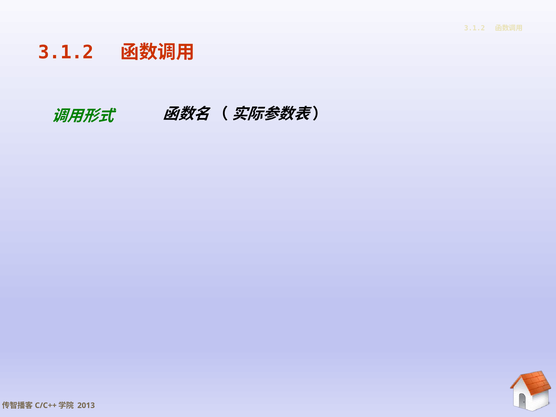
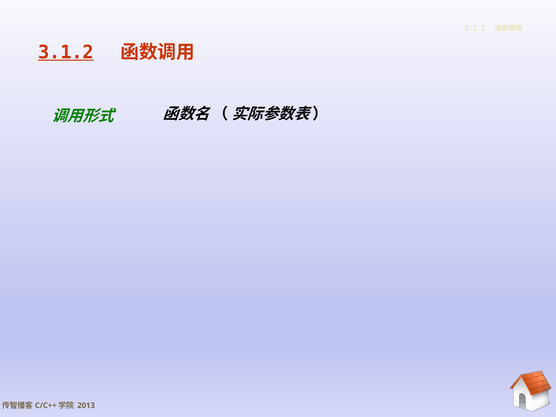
3.1.2 underline: none -> present (66, 52)
